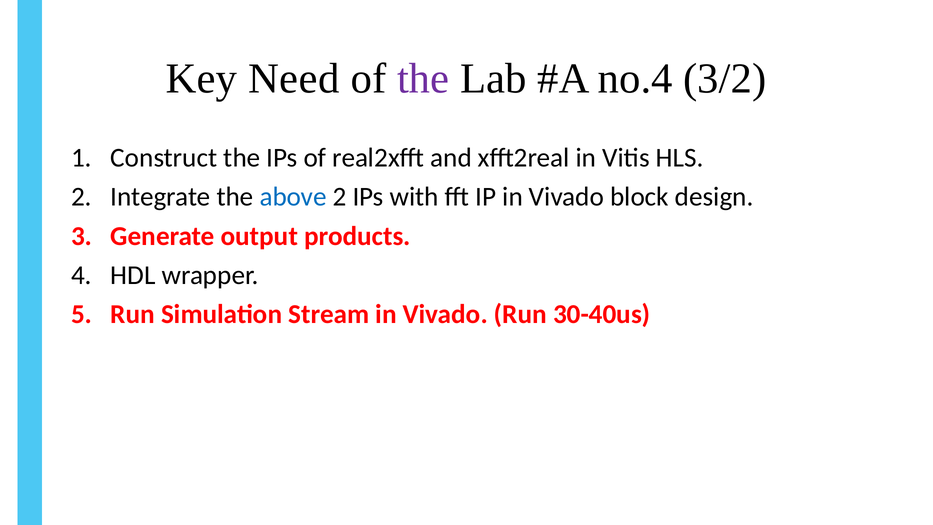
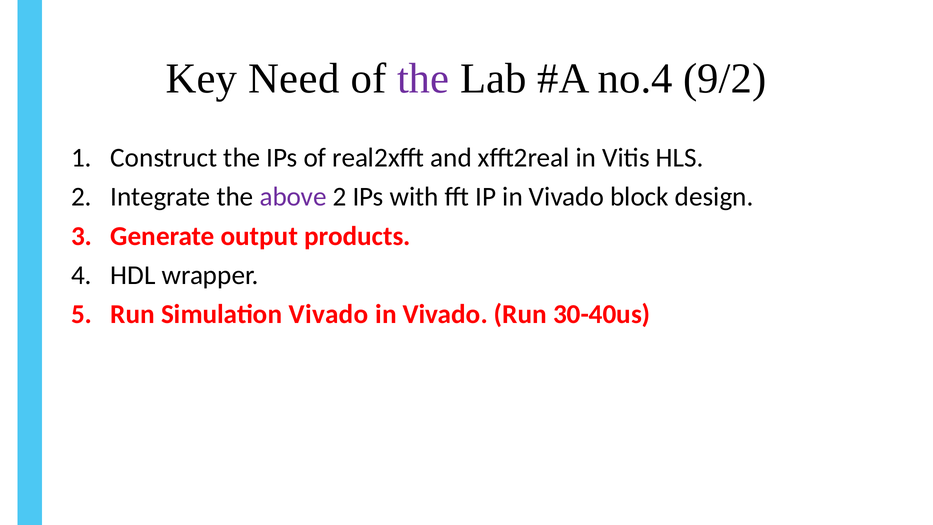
3/2: 3/2 -> 9/2 (725, 78)
above colour: blue -> purple (293, 197)
Simulation Stream: Stream -> Vivado (329, 314)
